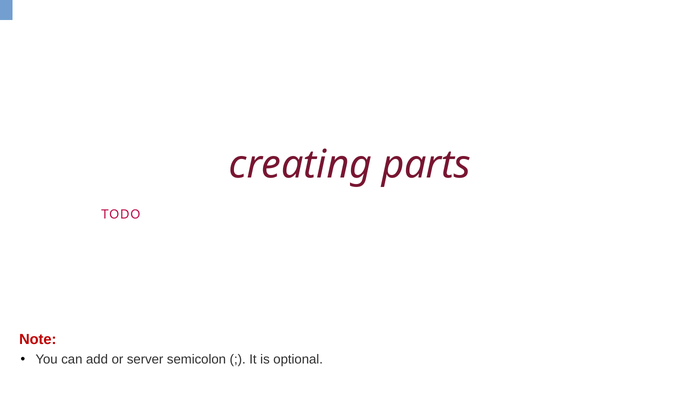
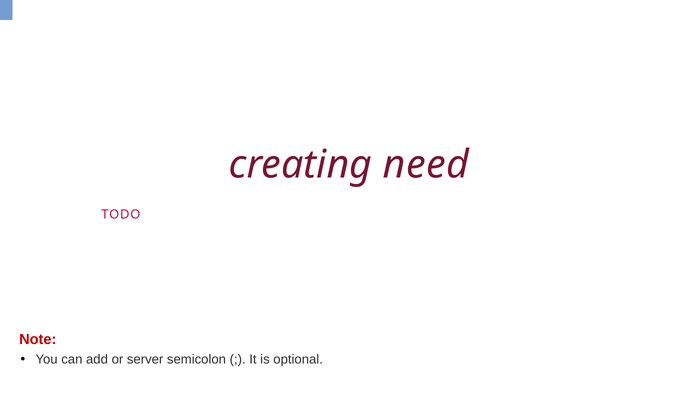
parts: parts -> need (426, 165)
